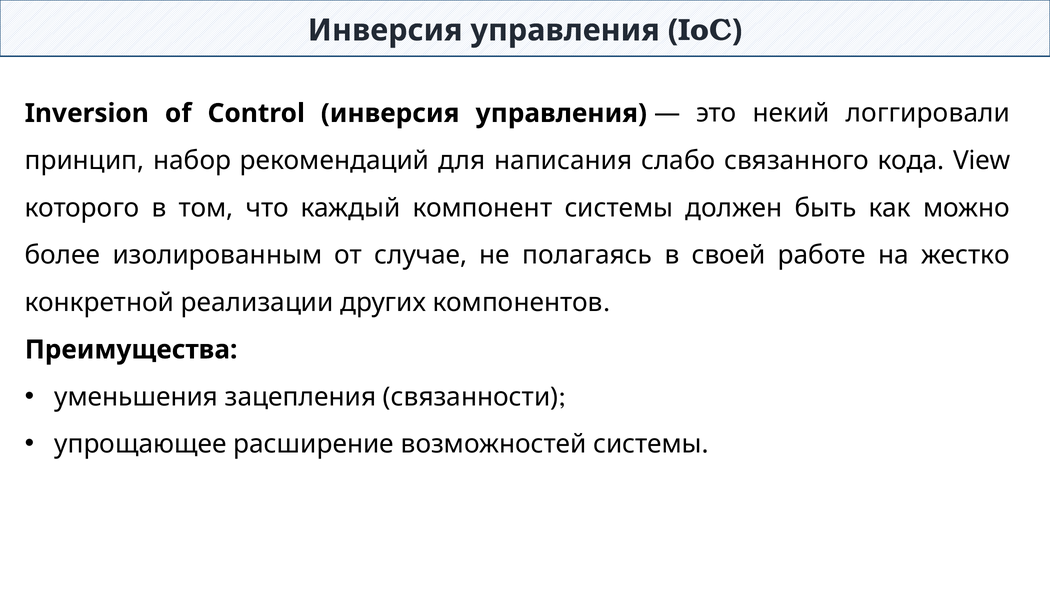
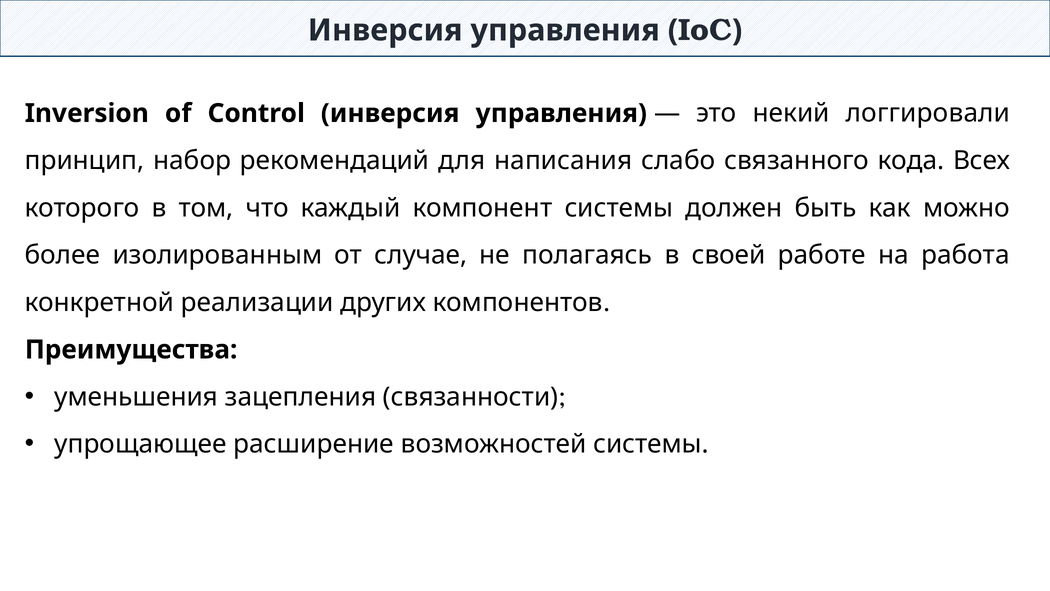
View: View -> Всех (982, 160)
жестко: жестко -> работа (965, 255)
